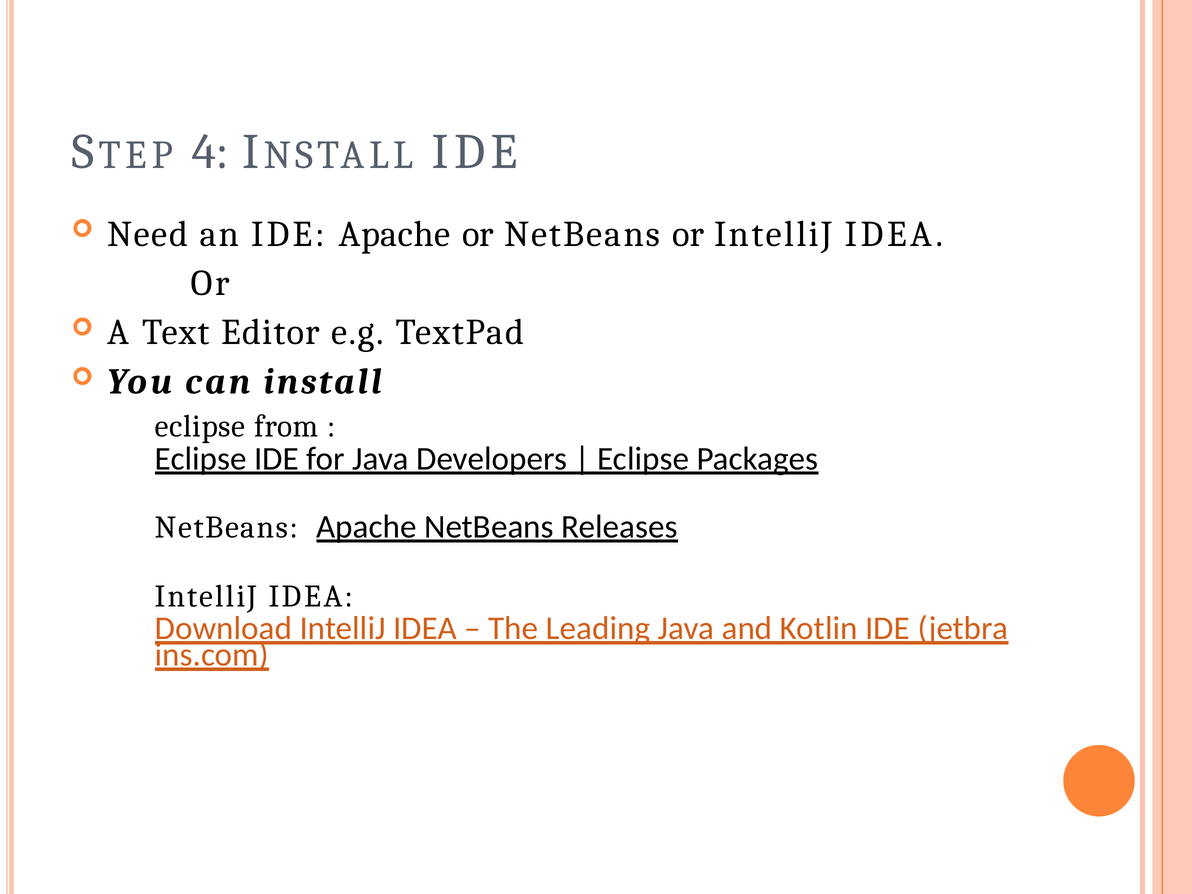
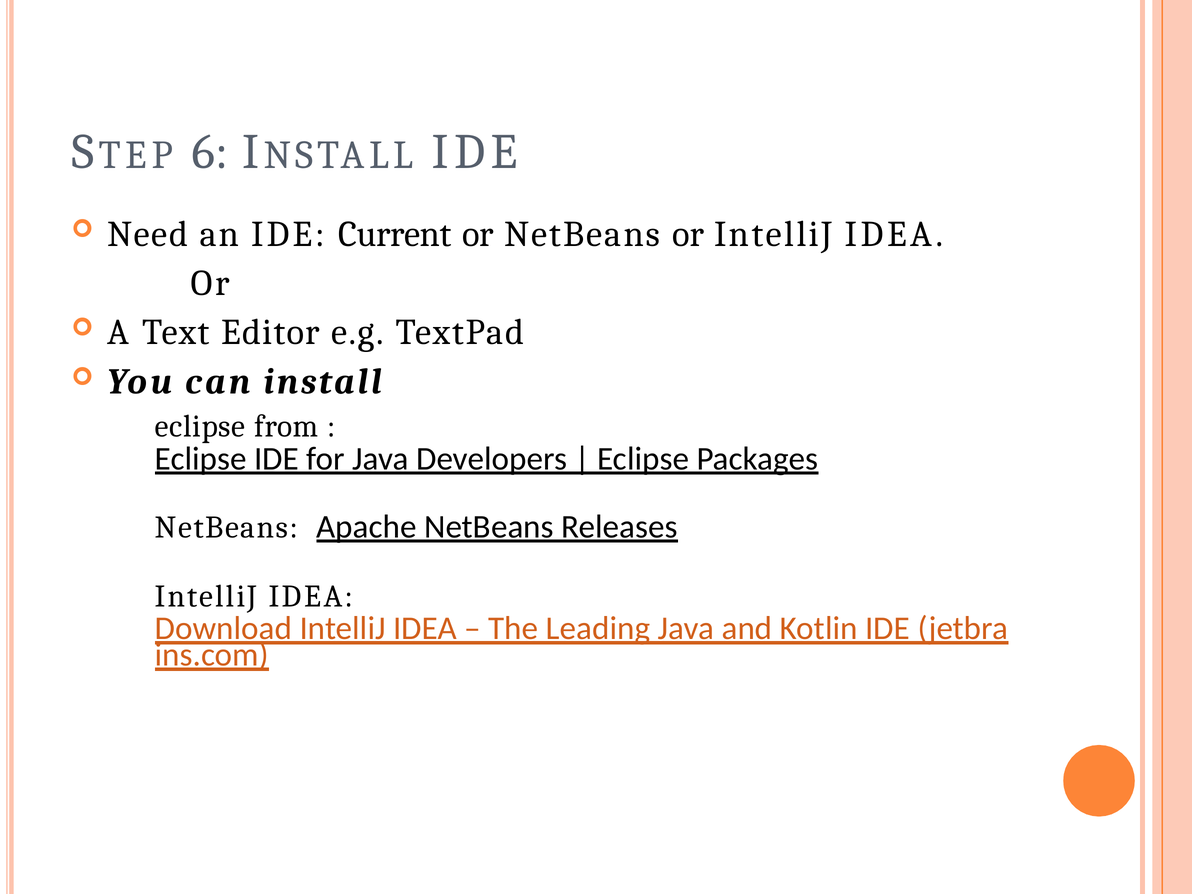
4: 4 -> 6 (210, 152)
IDE Apache: Apache -> Current (395, 234)
